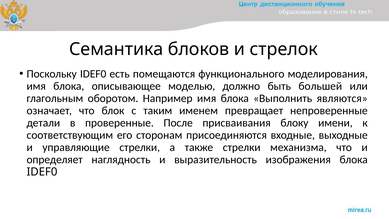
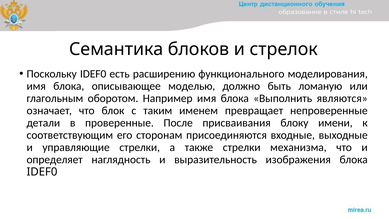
помещаются: помещаются -> расширению (164, 74)
большей: большей -> ломаную (320, 86)
